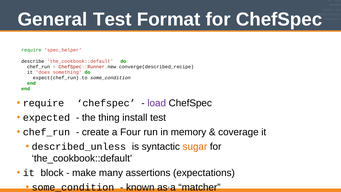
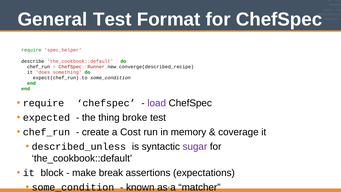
install: install -> broke (135, 117)
a Four: Four -> Cost (130, 132)
sugar colour: orange -> purple (195, 146)
many: many -> break (111, 173)
